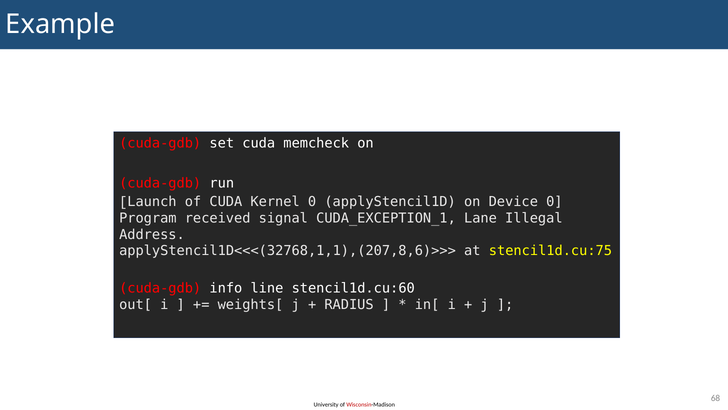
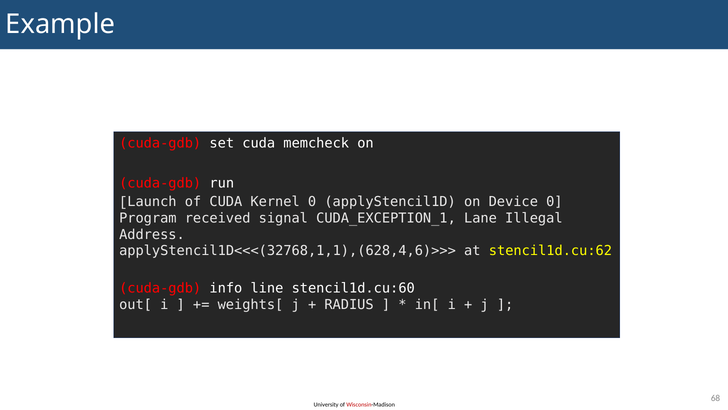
applyStencil1D<<<(32768,1,1),(207,8,6)>>>: applyStencil1D<<<(32768,1,1),(207,8,6)>>> -> applyStencil1D<<<(32768,1,1),(628,4,6)>>> (287, 251)
stencil1d.cu:75: stencil1d.cu:75 -> stencil1d.cu:62 (550, 251)
